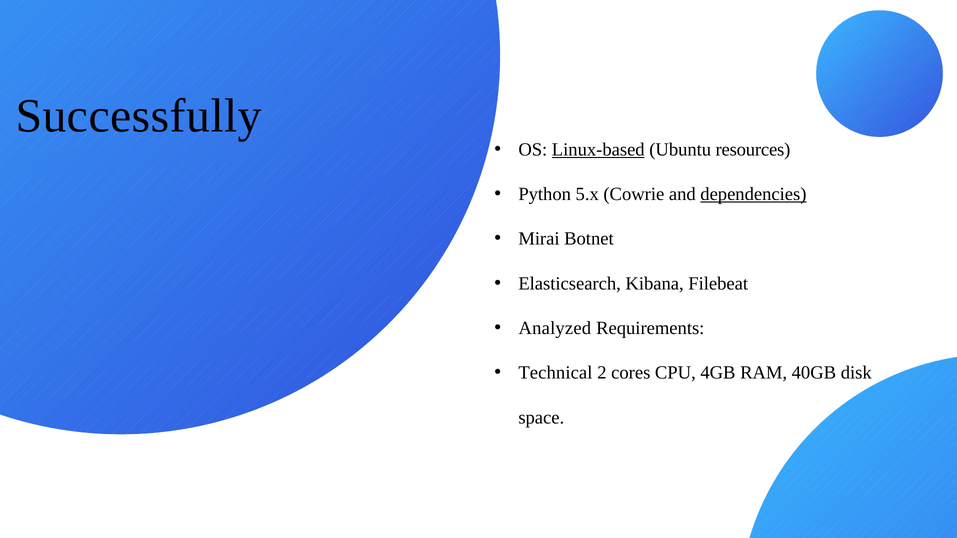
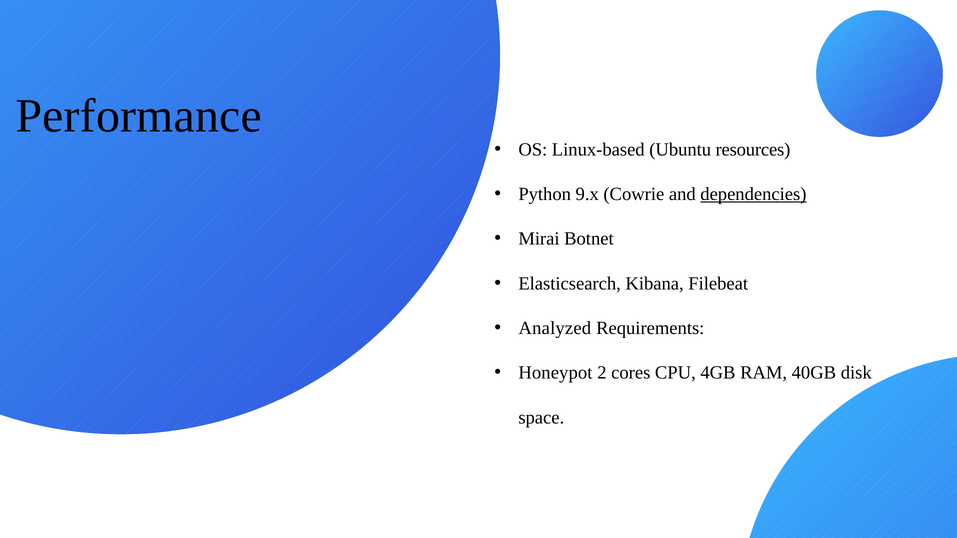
Successfully: Successfully -> Performance (139, 116)
Linux-based underline: present -> none (598, 150)
5.x: 5.x -> 9.x (587, 194)
Technical: Technical -> Honeypot (555, 373)
